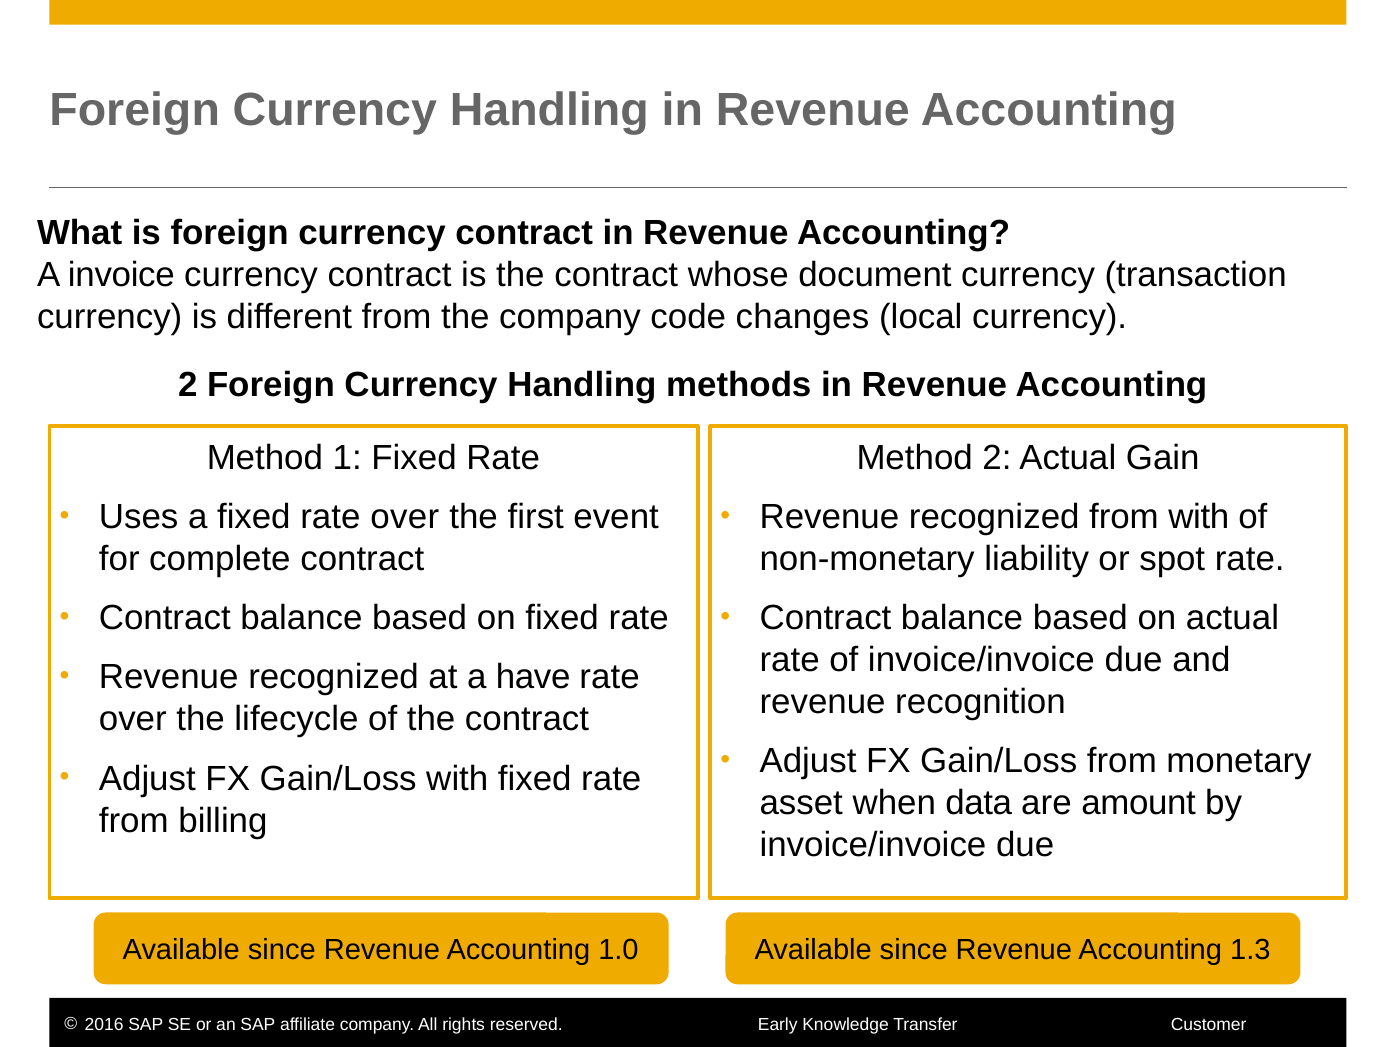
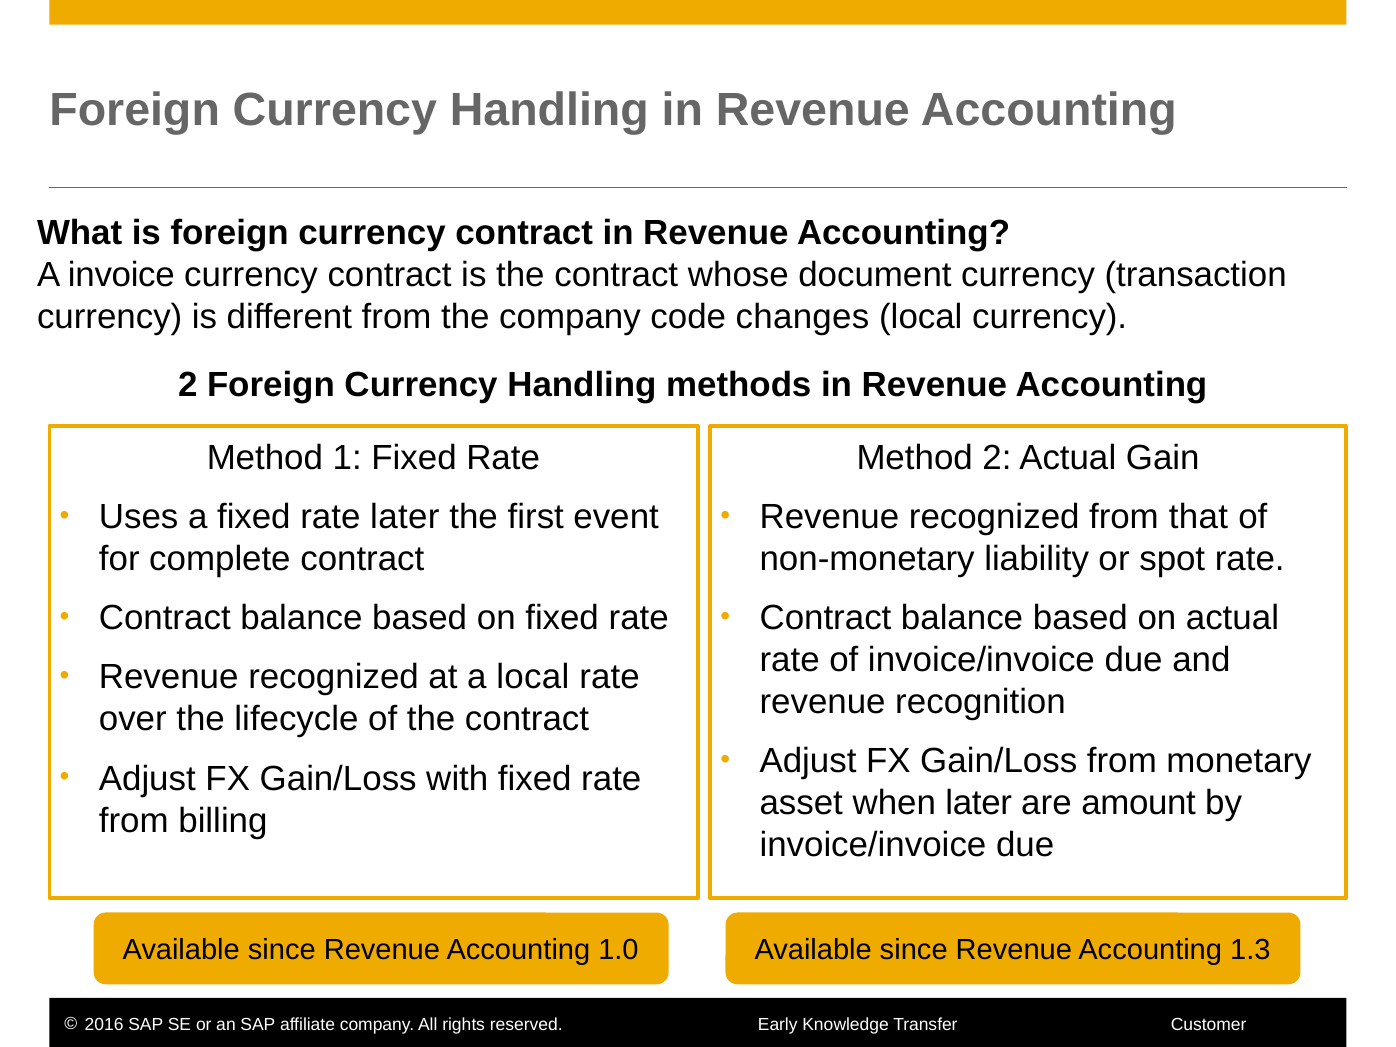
fixed rate over: over -> later (405, 517)
from with: with -> that (1198, 517)
a have: have -> local (533, 677)
when data: data -> later (979, 803)
